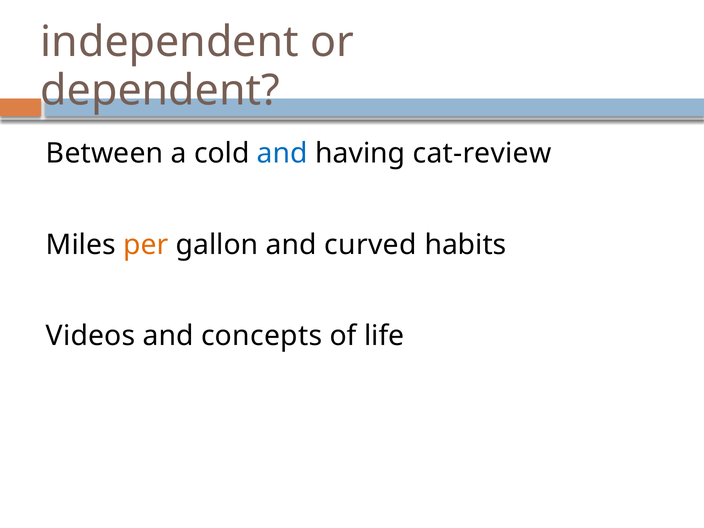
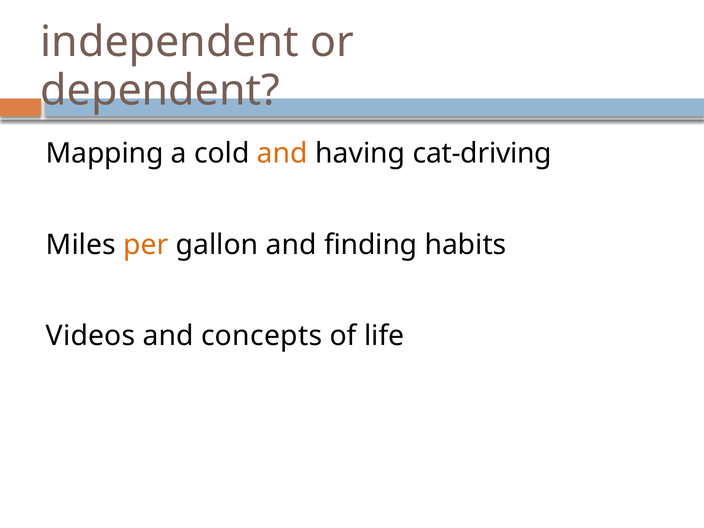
Between: Between -> Mapping (105, 153)
and colour: blue -> orange (282, 153)
cat-review: cat-review -> cat-driving (482, 153)
curved: curved -> finding (371, 245)
